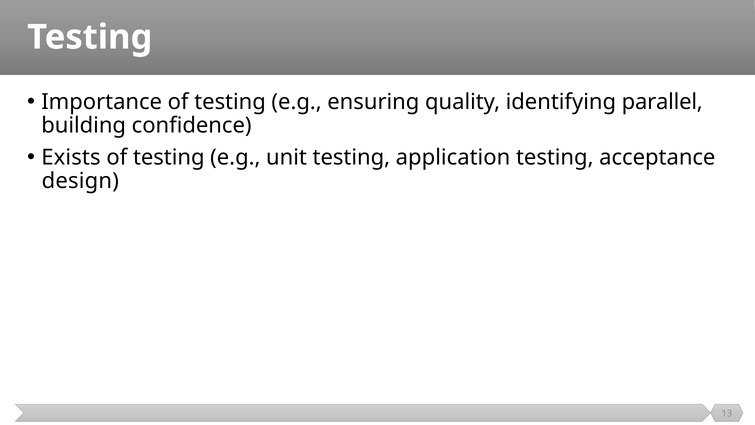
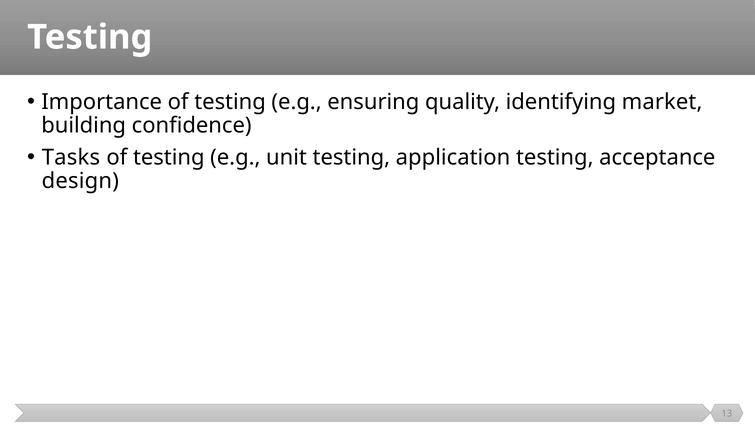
parallel: parallel -> market (662, 102)
Exists: Exists -> Tasks (71, 157)
